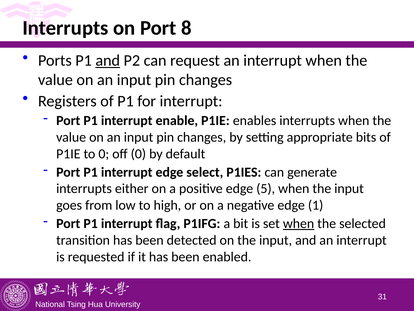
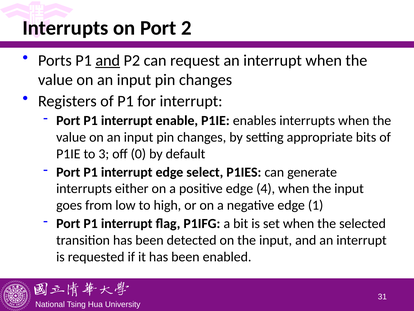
8: 8 -> 2 (186, 28)
to 0: 0 -> 3 (104, 154)
5: 5 -> 4 (266, 188)
when underline: present -> none (299, 223)
